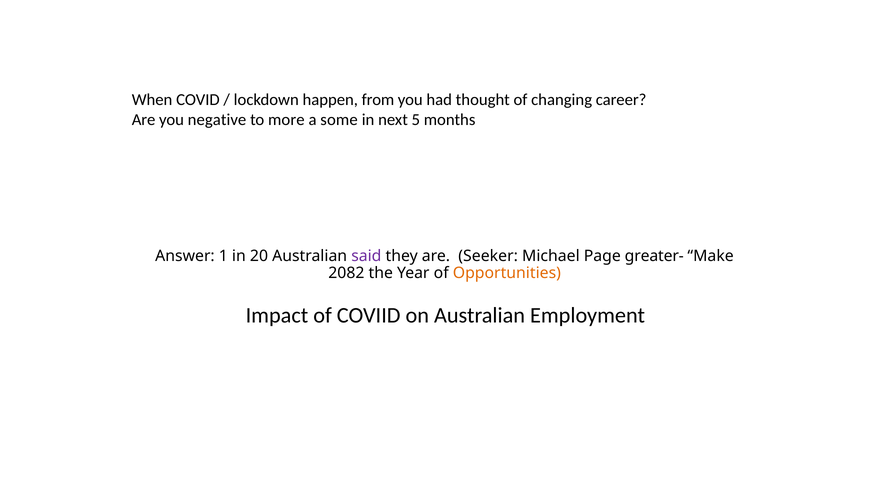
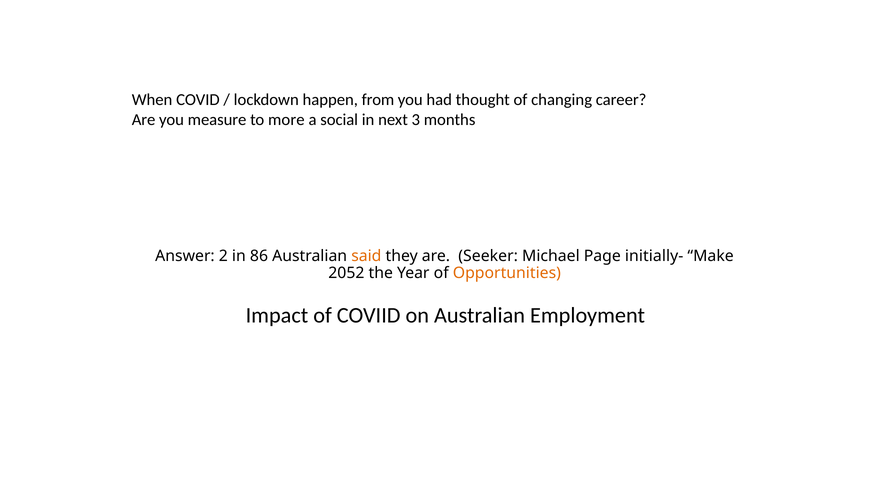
negative: negative -> measure (217, 120)
some: some -> social (339, 120)
5: 5 -> 3 (416, 120)
1: 1 -> 2 (223, 256)
20: 20 -> 86 (259, 256)
said colour: purple -> orange (366, 256)
greater-: greater- -> initially- (654, 256)
2082: 2082 -> 2052 (346, 273)
